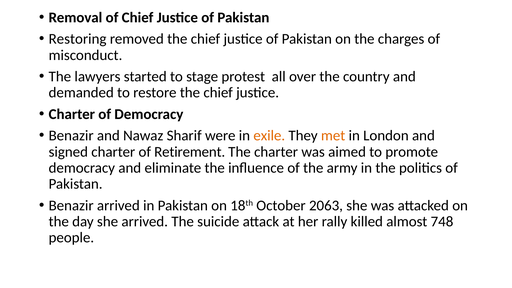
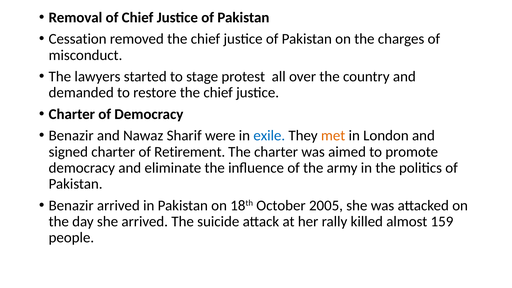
Restoring: Restoring -> Cessation (78, 39)
exile colour: orange -> blue (269, 136)
2063: 2063 -> 2005 (326, 205)
748: 748 -> 159 (442, 222)
